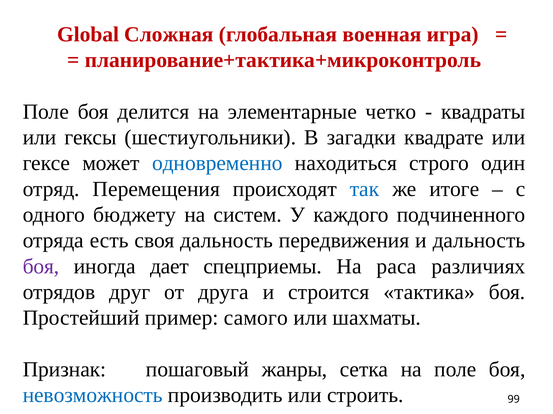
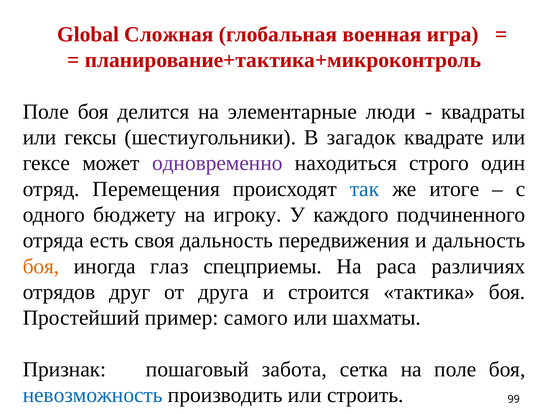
четко: четко -> люди (391, 112)
загадки: загадки -> загадок (361, 138)
одновременно colour: blue -> purple (217, 164)
систем: систем -> игроку (248, 215)
боя colour: purple -> orange (41, 267)
дает: дает -> глаз (169, 267)
жанры: жанры -> забота (294, 370)
